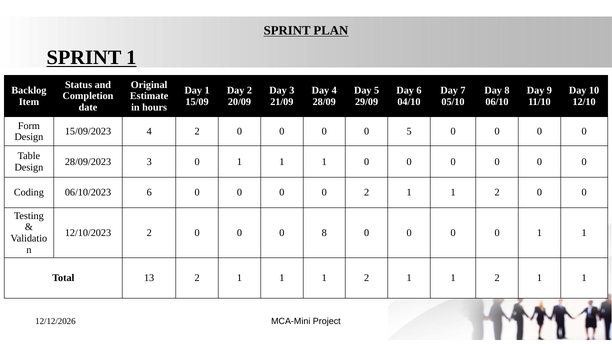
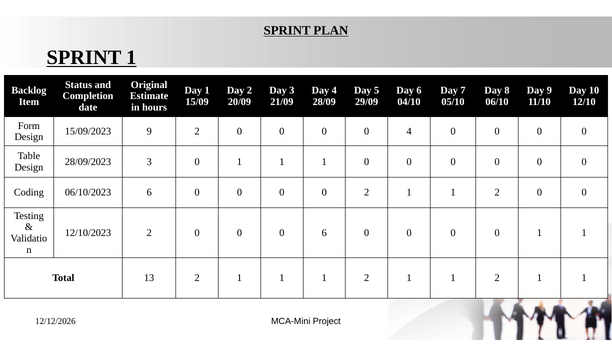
15/09/2023 4: 4 -> 9 (149, 131)
0 5: 5 -> 4 (409, 131)
0 8: 8 -> 6 (324, 233)
